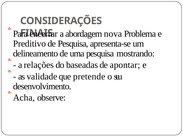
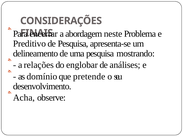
nova: nova -> neste (113, 34)
baseadas: baseadas -> englobar (82, 65)
apontar: apontar -> análises (125, 65)
validade: validade -> domínio (42, 77)
